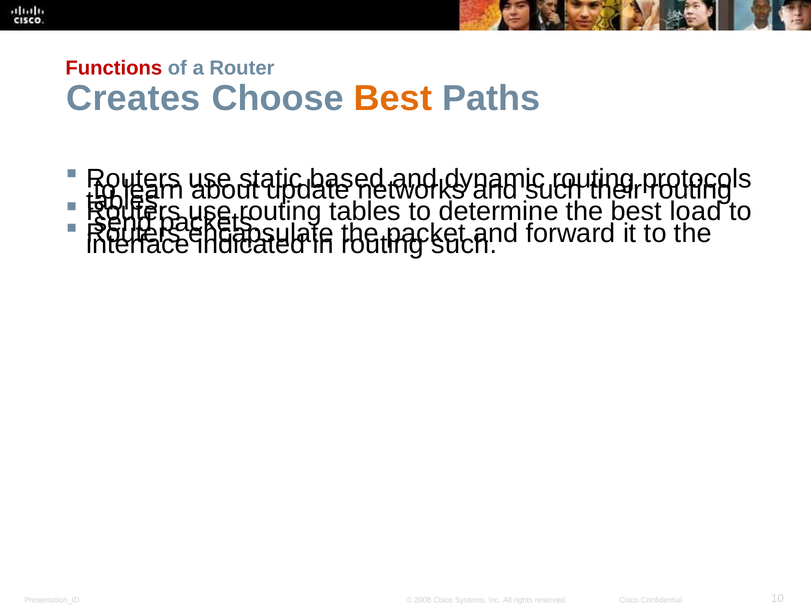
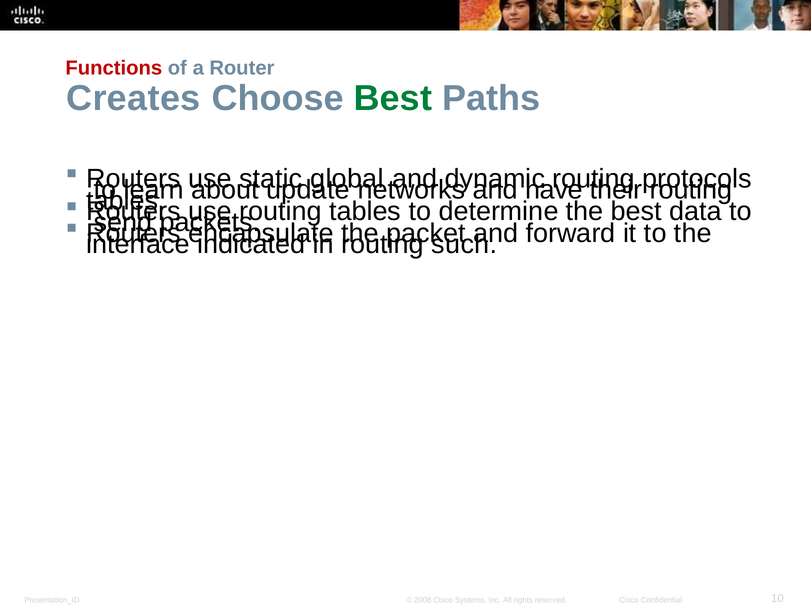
Best colour: orange -> green (393, 98)
based: based -> global (347, 179)
such: such -> have (554, 190)
load: load -> data (696, 212)
